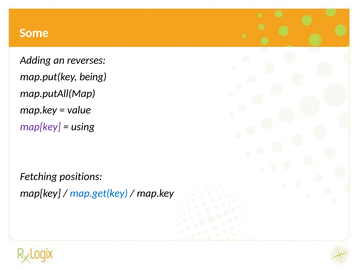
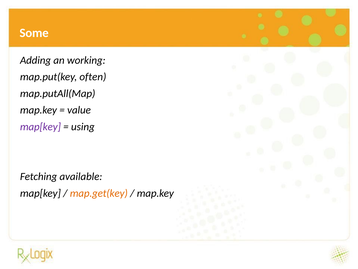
reverses: reverses -> working (86, 60)
being: being -> often (93, 77)
positions: positions -> available (81, 176)
map.get(key colour: blue -> orange (99, 193)
